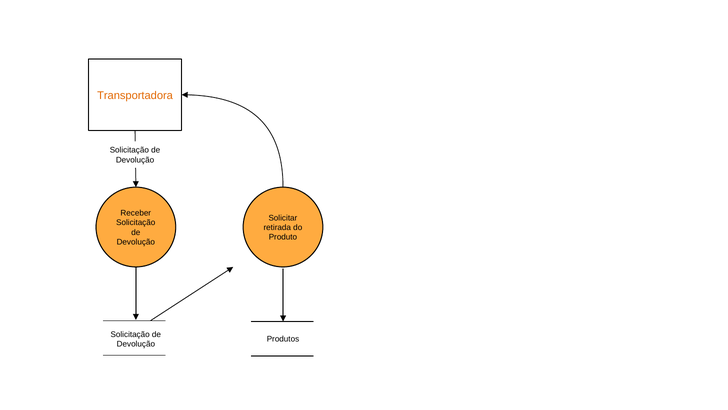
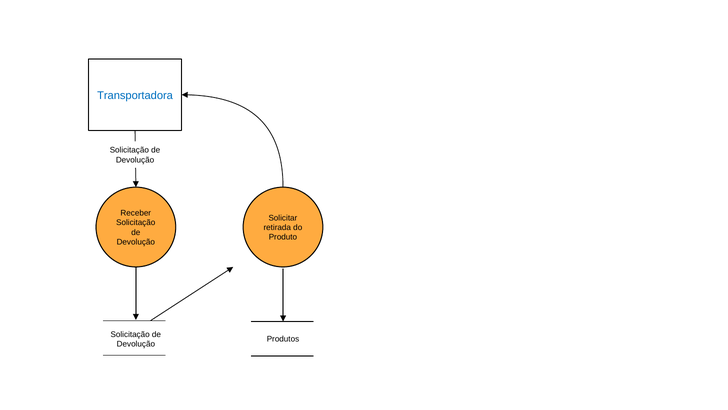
Transportadora colour: orange -> blue (135, 95)
